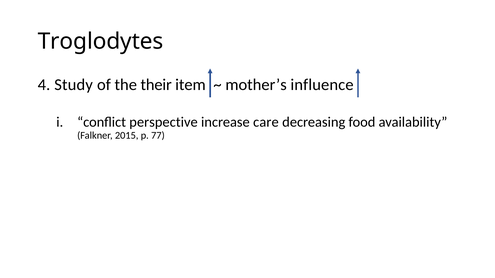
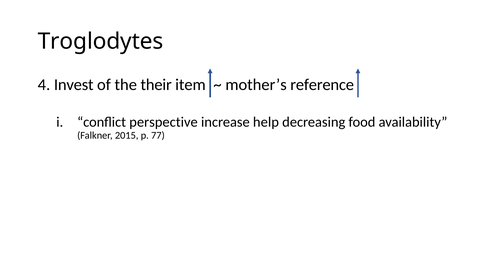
Study: Study -> Invest (74, 85)
influence: influence -> reference (322, 85)
care: care -> help (266, 122)
